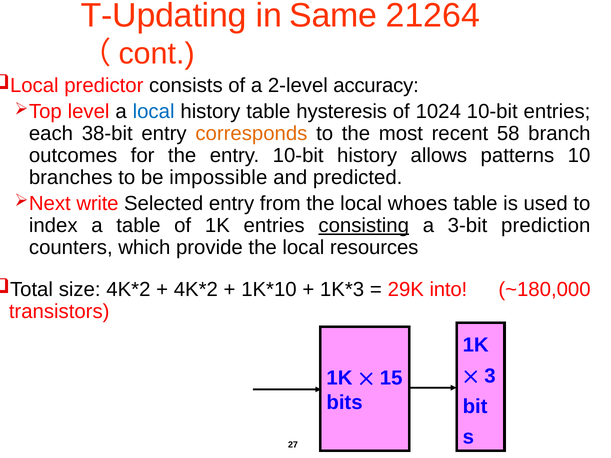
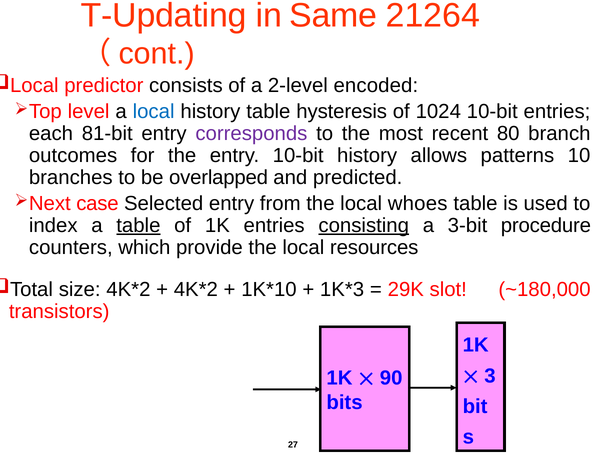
accuracy: accuracy -> encoded (376, 86)
38-bit: 38-bit -> 81-bit (107, 134)
corresponds colour: orange -> purple (251, 134)
58: 58 -> 80 (508, 134)
impossible: impossible -> overlapped (219, 178)
write: write -> case (97, 204)
table underline: none -> present (138, 226)
prediction: prediction -> procedure (546, 226)
into: into -> slot (448, 290)
15: 15 -> 90 (391, 378)
